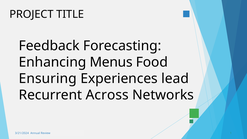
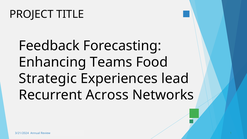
Menus: Menus -> Teams (111, 62)
Ensuring: Ensuring -> Strategic (48, 78)
